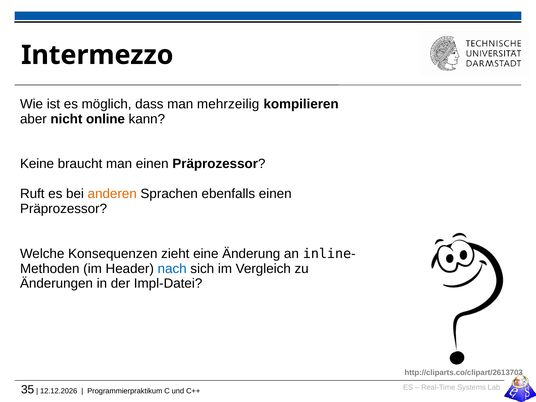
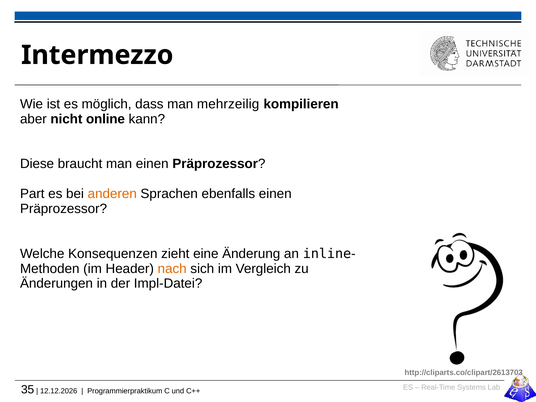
Keine: Keine -> Diese (37, 164)
Ruft: Ruft -> Part (32, 194)
nach colour: blue -> orange (172, 269)
